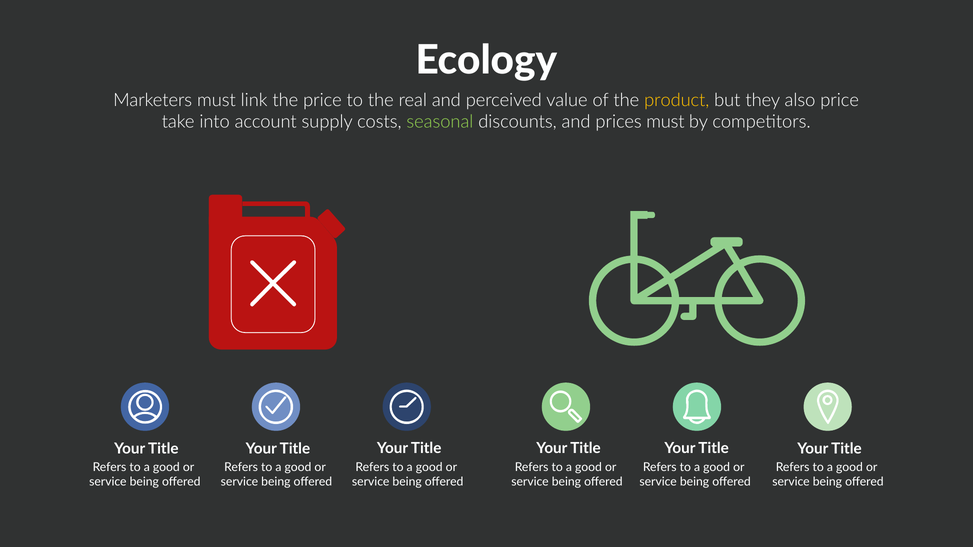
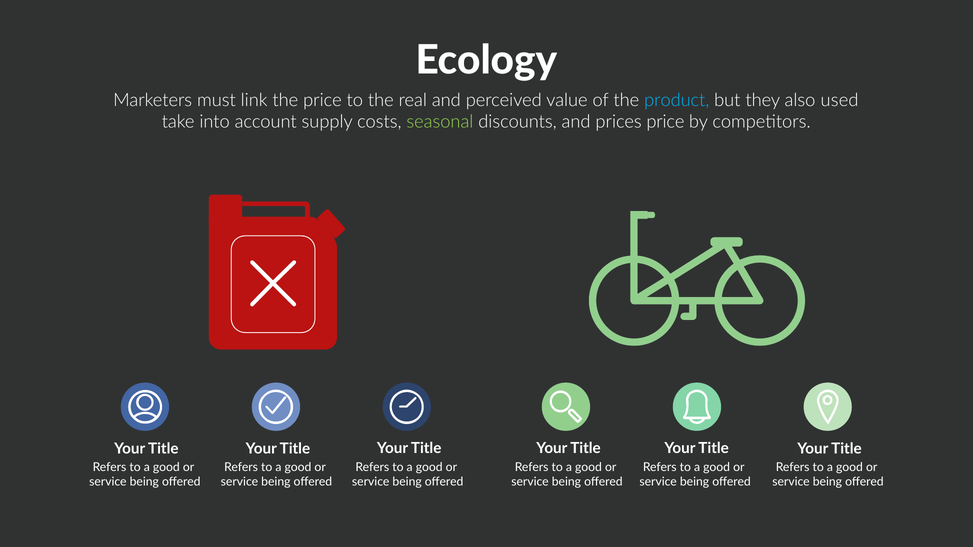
product colour: yellow -> light blue (677, 100)
also price: price -> used (840, 100)
prices must: must -> price (665, 122)
